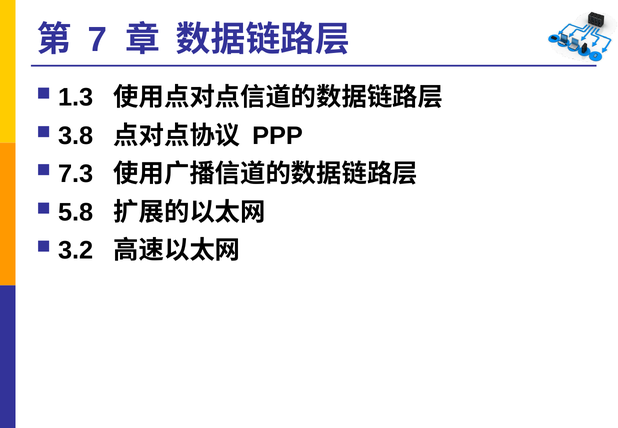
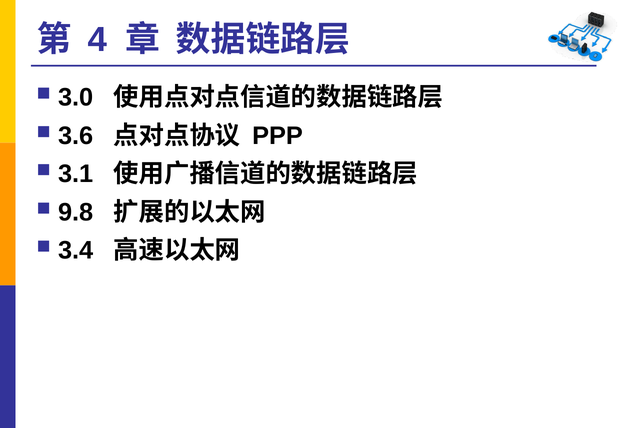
7: 7 -> 4 (97, 40)
1.3: 1.3 -> 3.0 (76, 98)
3.8: 3.8 -> 3.6 (76, 136)
7.3: 7.3 -> 3.1 (76, 174)
5.8: 5.8 -> 9.8 (76, 212)
3.2: 3.2 -> 3.4 (76, 250)
